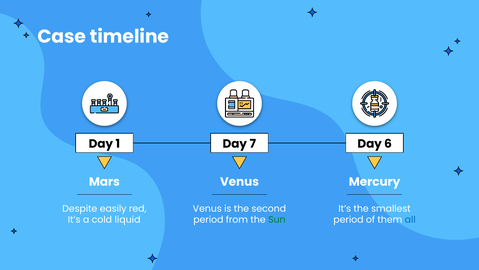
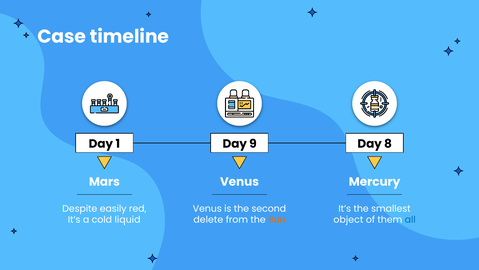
7: 7 -> 9 (253, 144)
6: 6 -> 8 (388, 144)
period: period -> delete (208, 219)
Sun colour: green -> orange (277, 219)
period: period -> object (348, 219)
